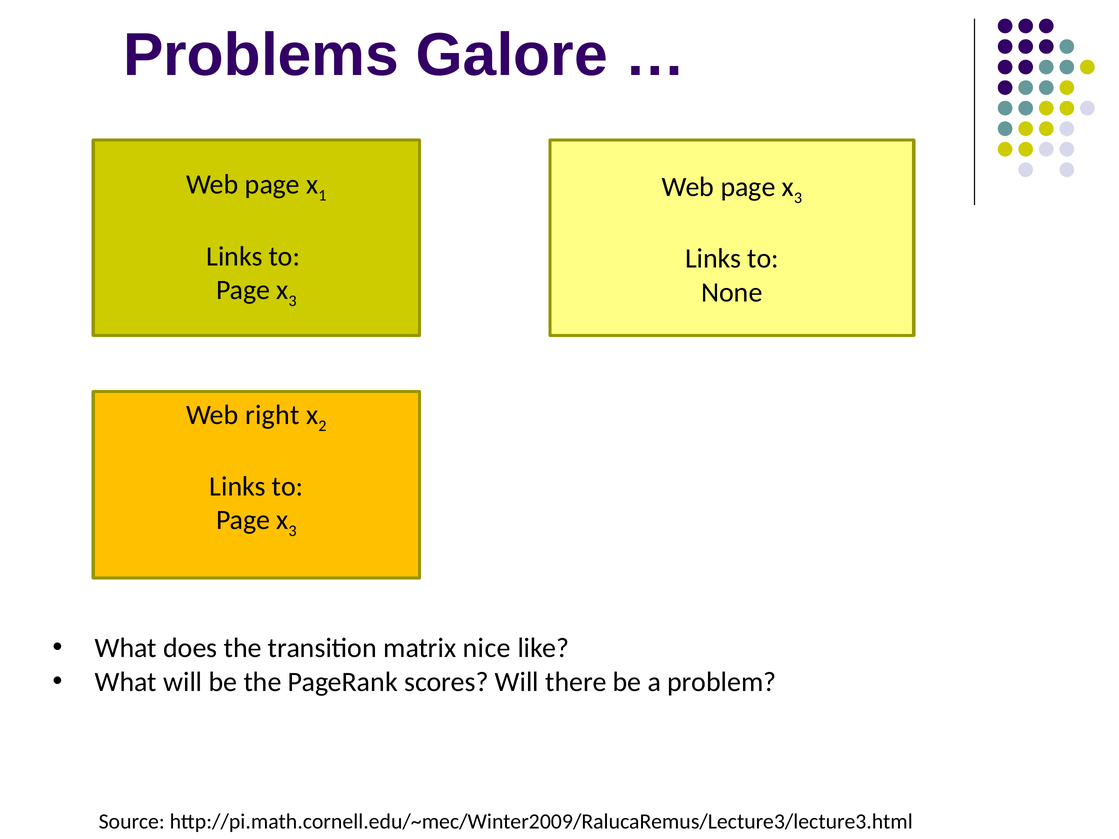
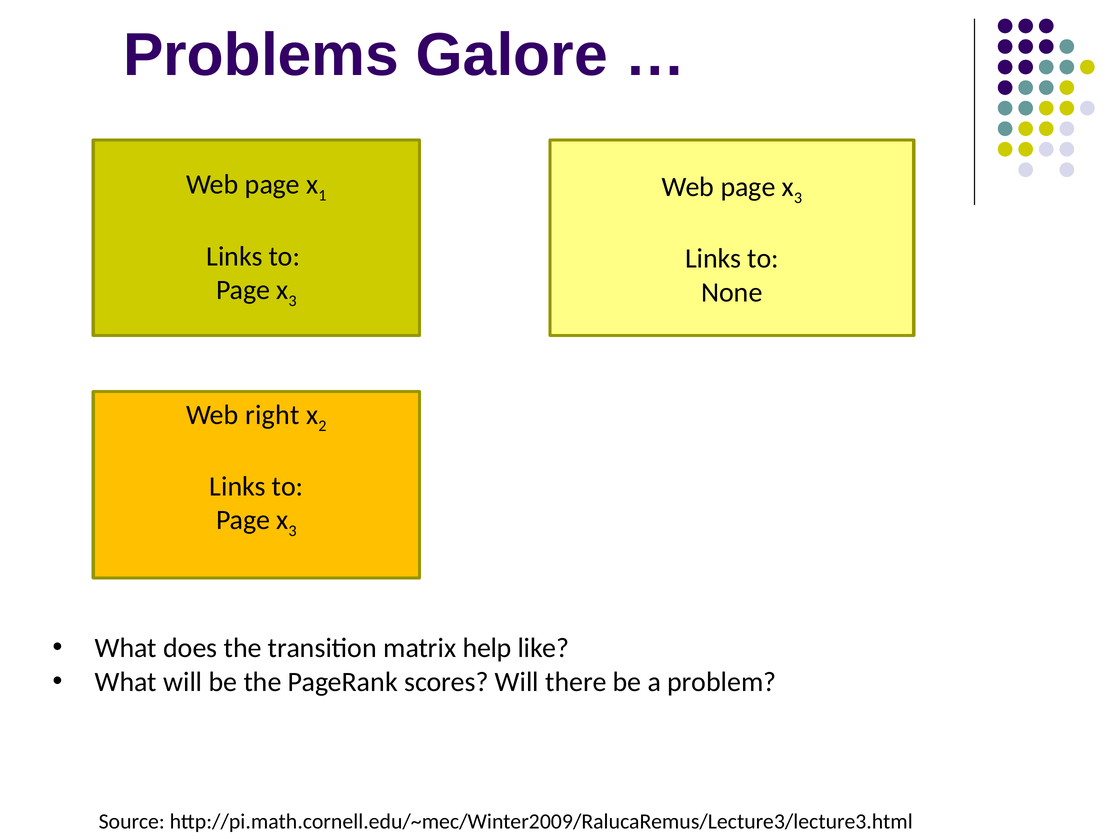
nice: nice -> help (487, 648)
